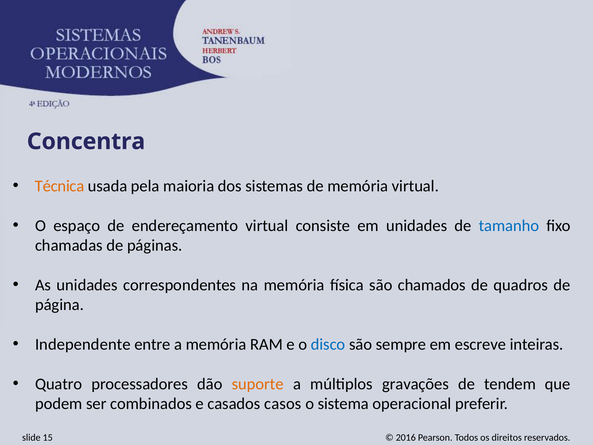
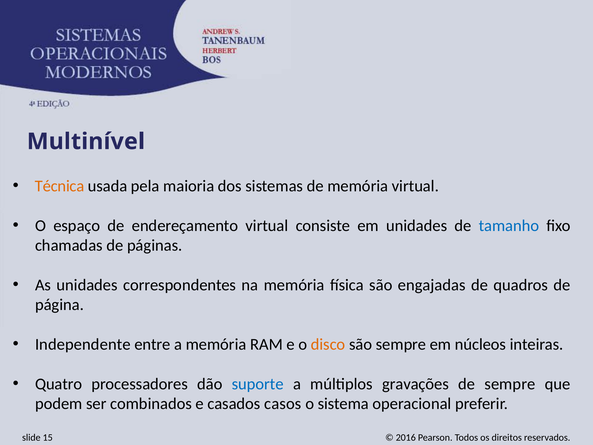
Concentra: Concentra -> Multinível (86, 141)
chamados: chamados -> engajadas (432, 285)
disco colour: blue -> orange (328, 344)
escreve: escreve -> núcleos (480, 344)
suporte colour: orange -> blue (258, 384)
de tendem: tendem -> sempre (510, 384)
